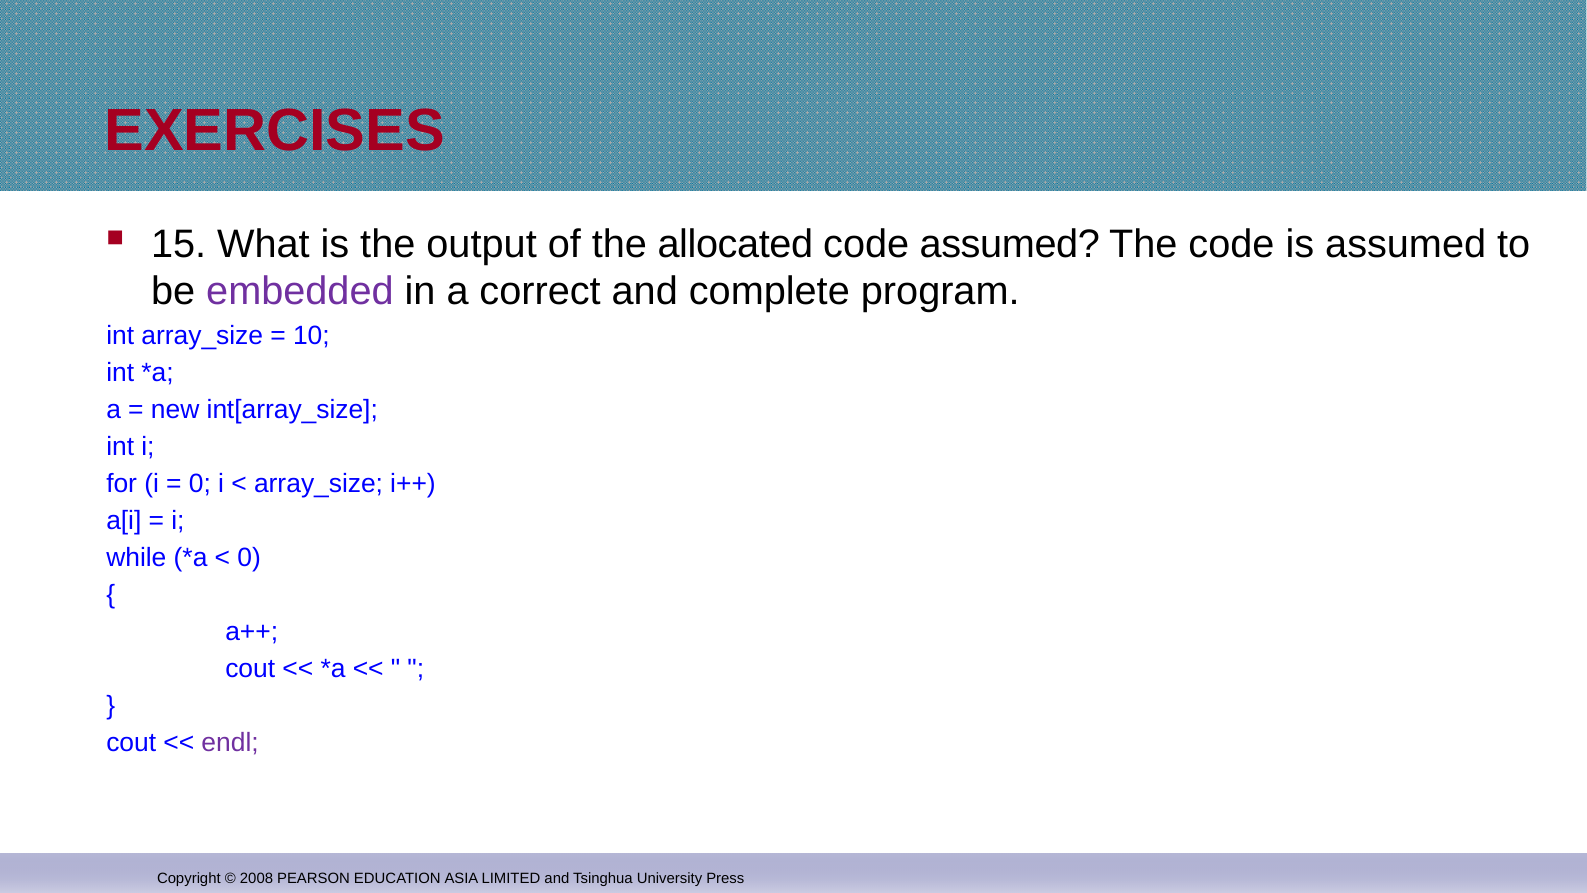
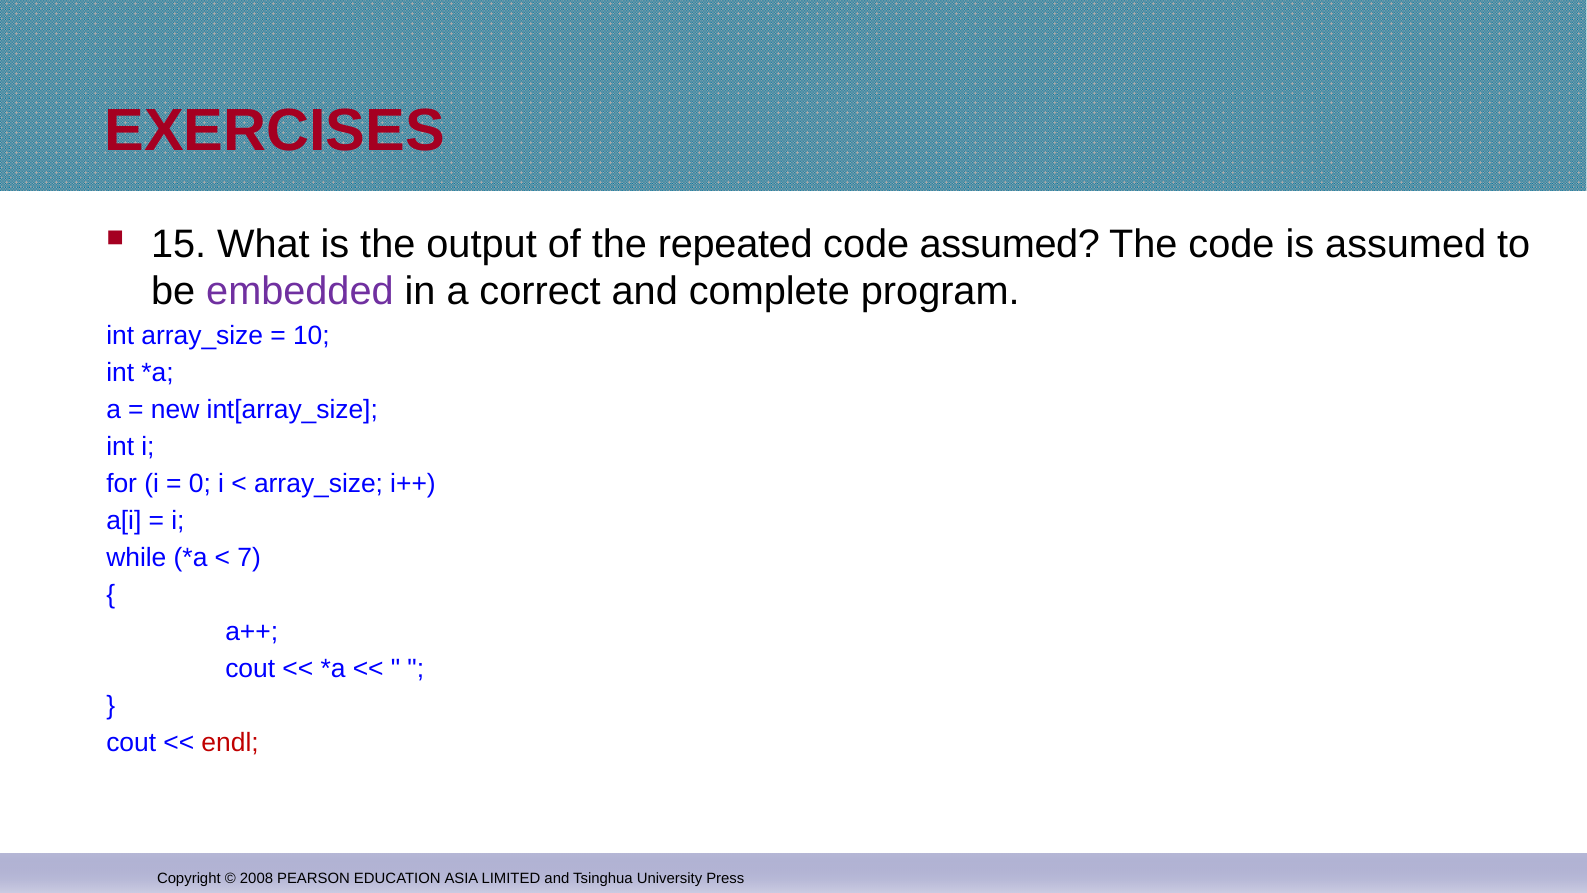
allocated: allocated -> repeated (735, 244)
0: 0 -> 7 (249, 558)
endl colour: purple -> red (230, 743)
